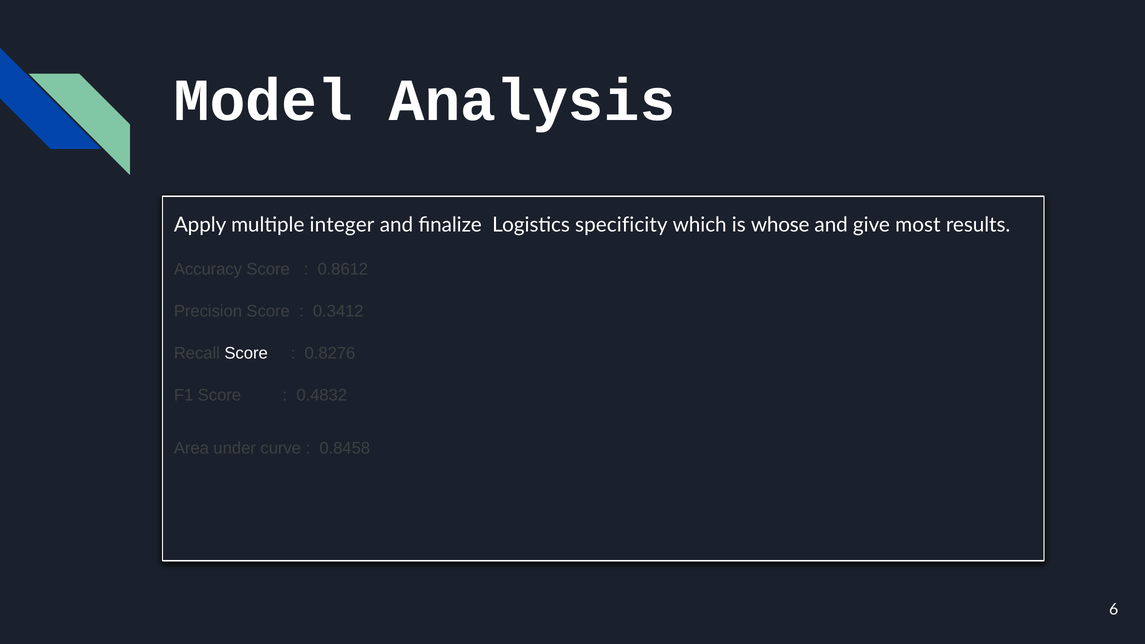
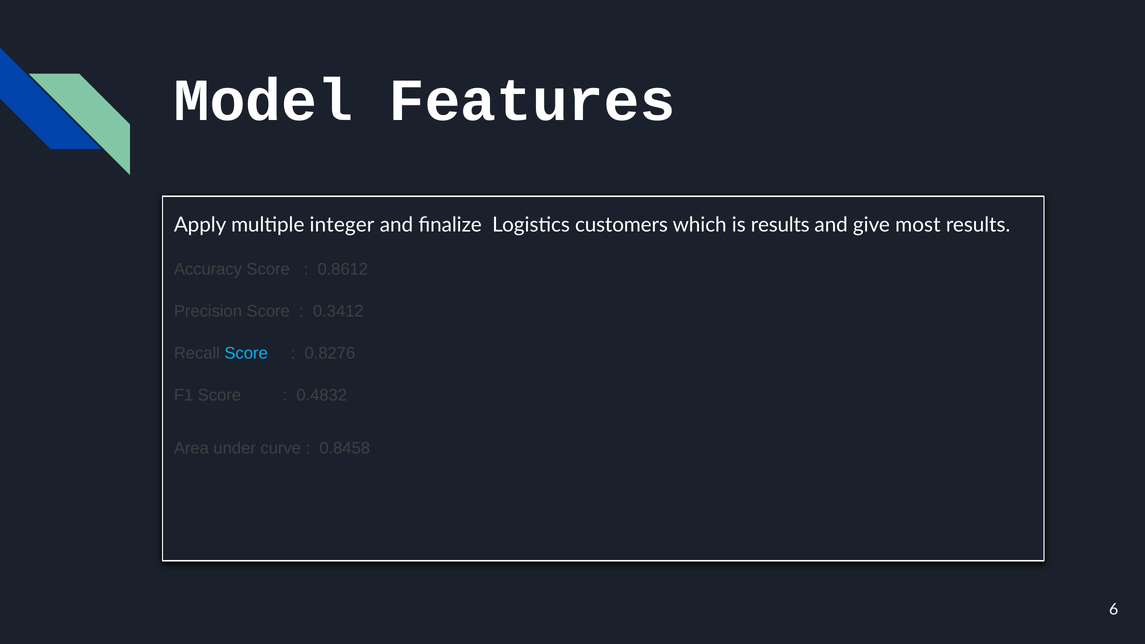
Analysis: Analysis -> Features (532, 101)
specificity: specificity -> customers (621, 225)
is whose: whose -> results (780, 225)
Score colour: white -> light blue (246, 353)
